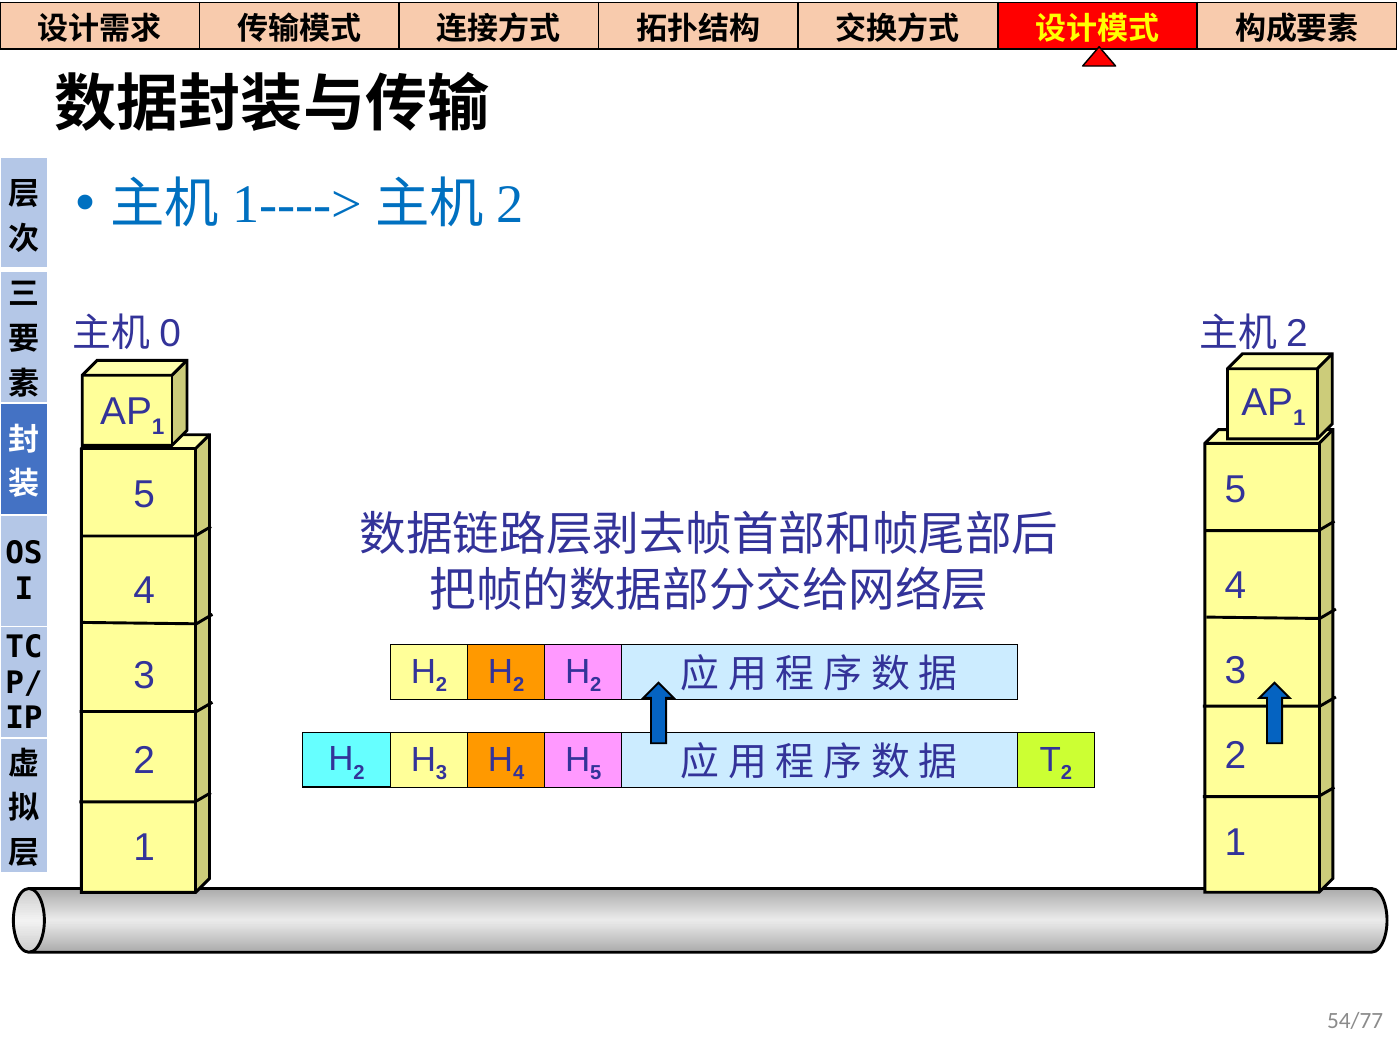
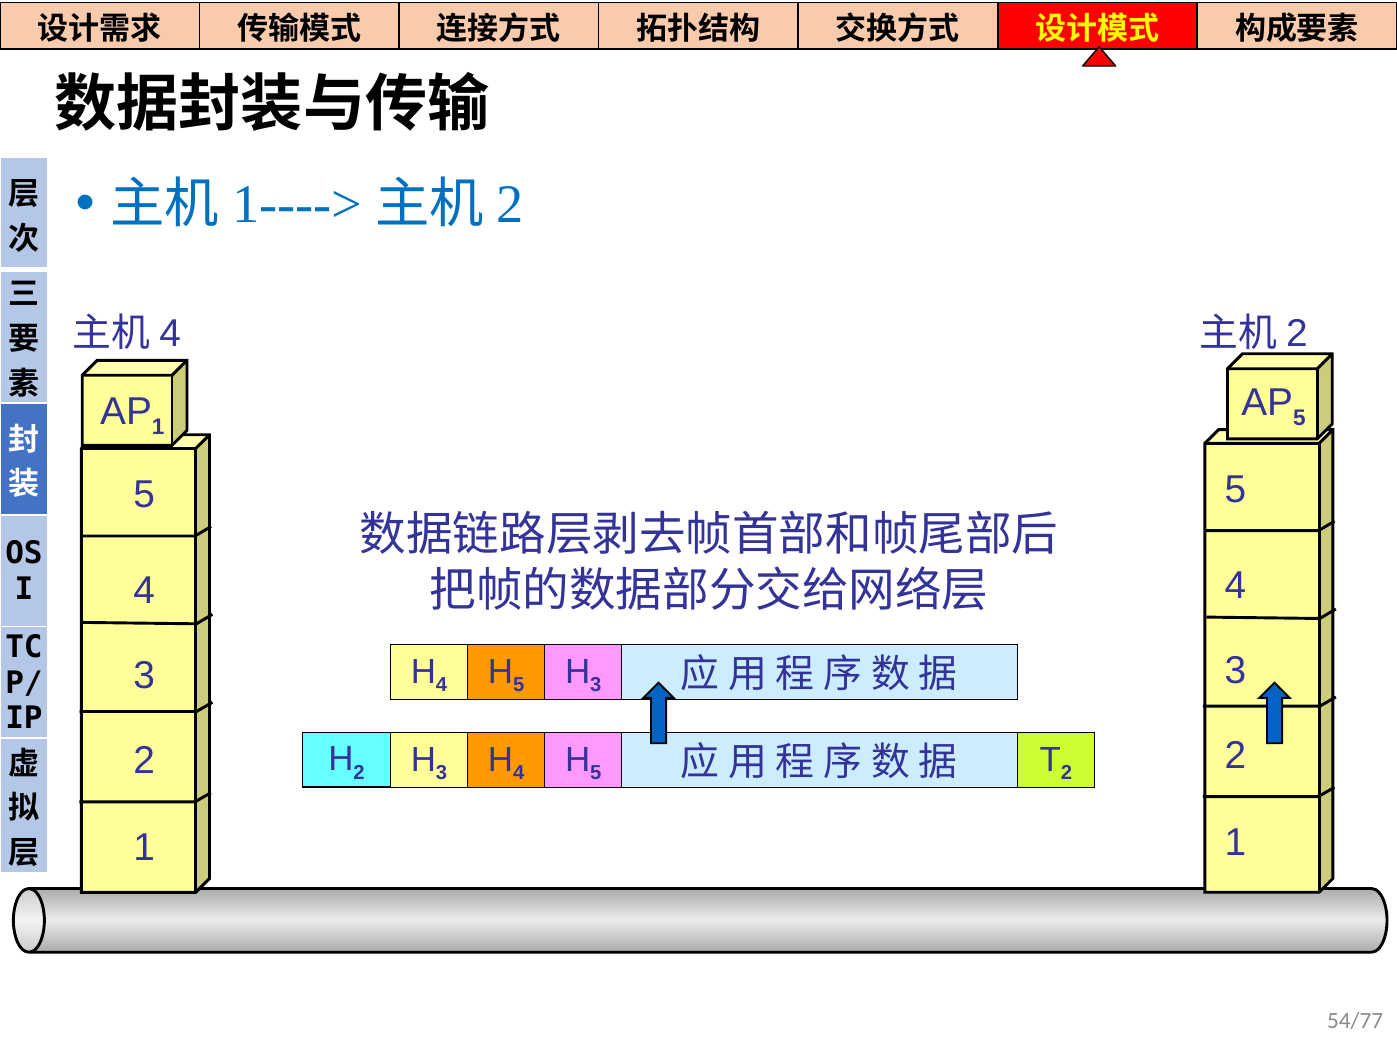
0: 0 -> 4 (170, 334)
1: 1 -> 5 (1299, 418)
2: 2 -> 4 (442, 686)
2: 2 -> 5 (519, 686)
2: 2 -> 3 (596, 686)
